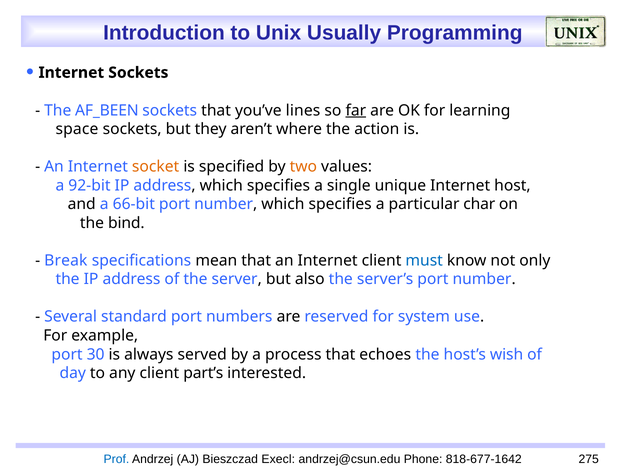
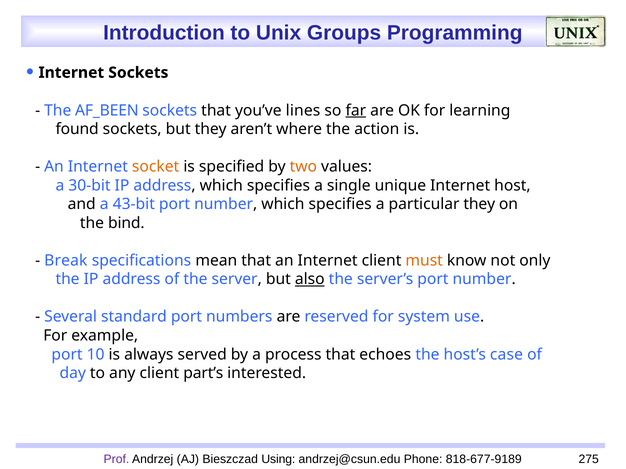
Usually: Usually -> Groups (344, 33)
space: space -> found (77, 129)
92-bit: 92-bit -> 30-bit (89, 186)
66-bit: 66-bit -> 43-bit (134, 204)
particular char: char -> they (479, 204)
must colour: blue -> orange (424, 261)
also underline: none -> present (310, 280)
30: 30 -> 10 (96, 355)
wish: wish -> case (506, 355)
Prof colour: blue -> purple (116, 460)
Execl: Execl -> Using (278, 460)
818-677-1642: 818-677-1642 -> 818-677-9189 (484, 460)
